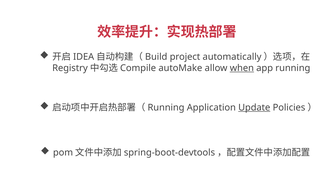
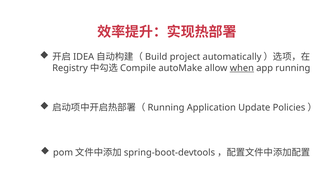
Update underline: present -> none (254, 107)
